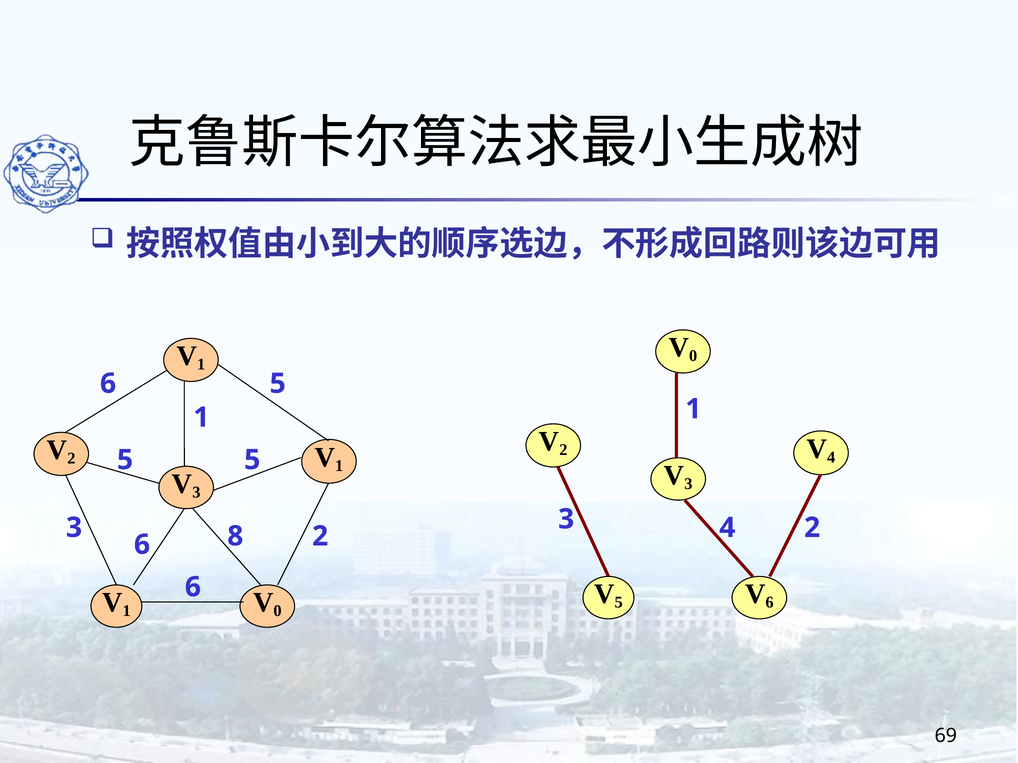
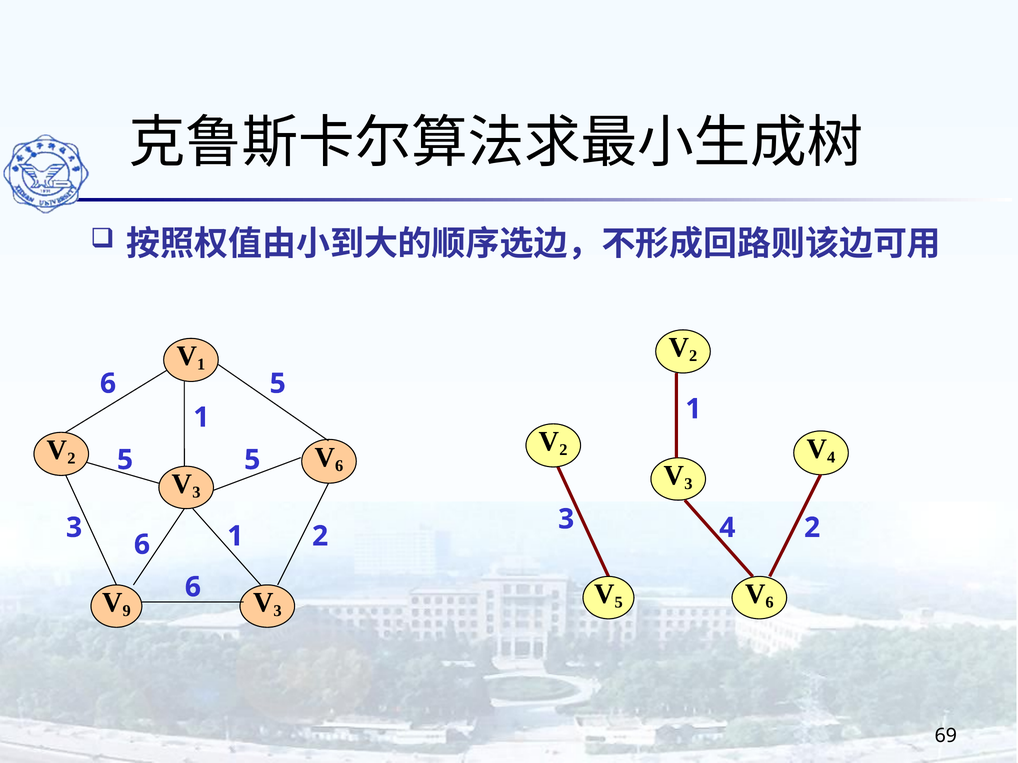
0: 0 -> 2 (693, 356)
1: 1 -> 6 (339, 466)
3 8: 8 -> 1 (235, 536)
1: 1 -> 9 (127, 611)
0: 0 -> 3 (278, 611)
